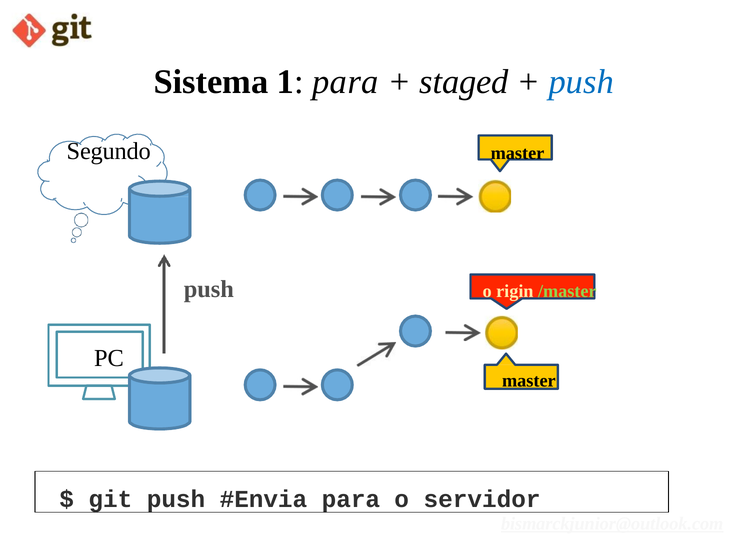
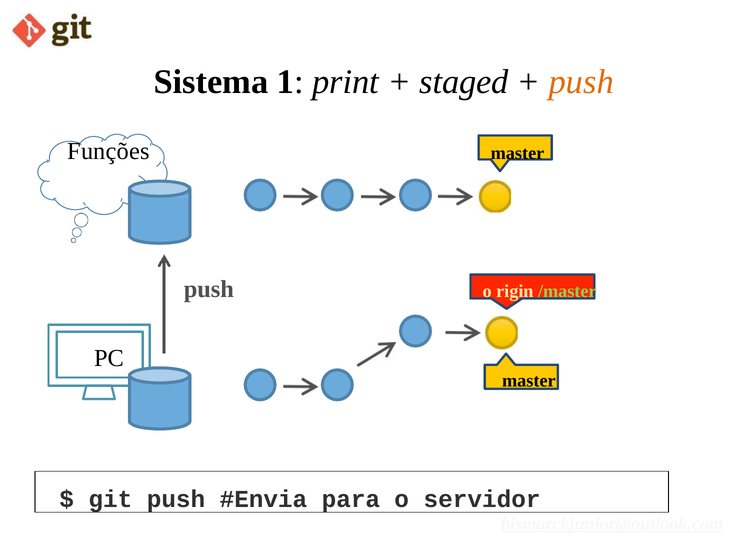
1 para: para -> print (346, 82)
push colour: blue -> orange (581, 82)
Segundo: Segundo -> Funções (109, 151)
